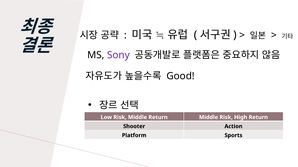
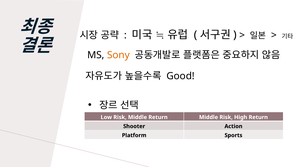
Sony colour: purple -> orange (118, 55)
